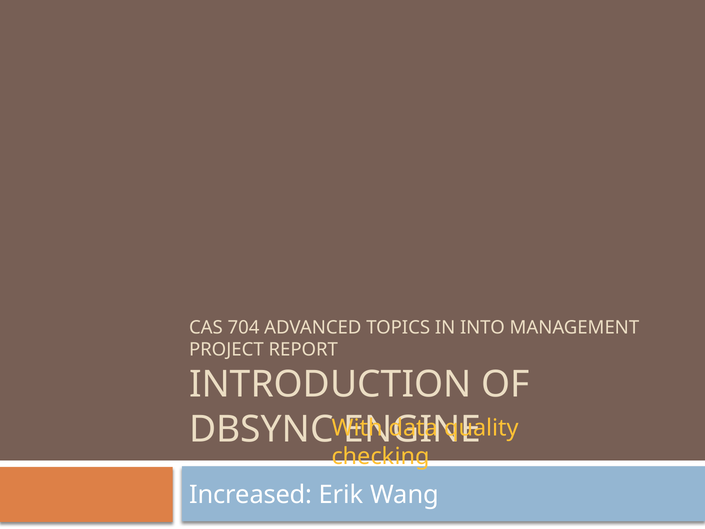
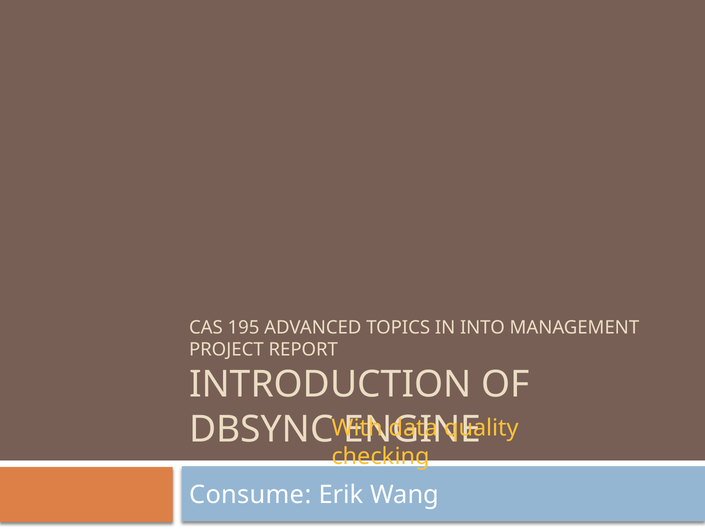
704: 704 -> 195 (244, 327)
Increased: Increased -> Consume (250, 495)
